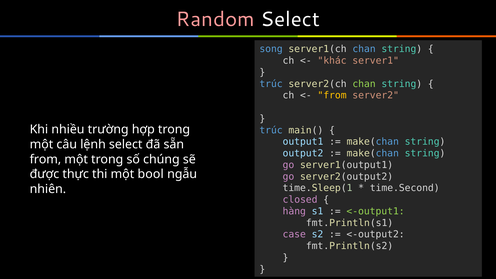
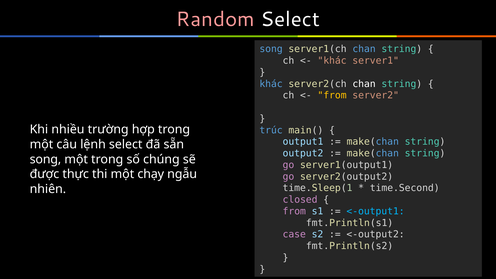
trúc: trúc -> khác (271, 84)
chan colour: light green -> white (364, 84)
from: from -> song (45, 159)
bool: bool -> chạy (151, 174)
hàng: hàng -> from (294, 211)
<-output1 colour: light green -> light blue (376, 211)
